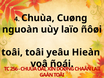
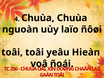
Chuùa Cuøng: Cuøng -> Chuùa (72, 18)
